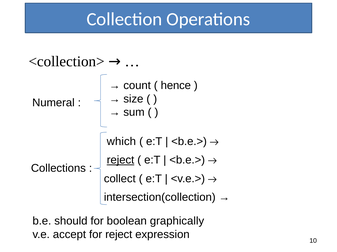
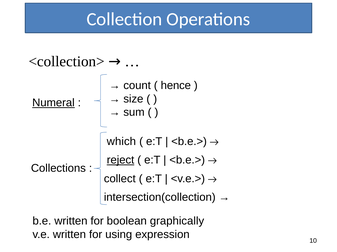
Numeral underline: none -> present (53, 103)
b.e should: should -> written (71, 222)
v.e accept: accept -> written (69, 235)
for reject: reject -> using (119, 235)
